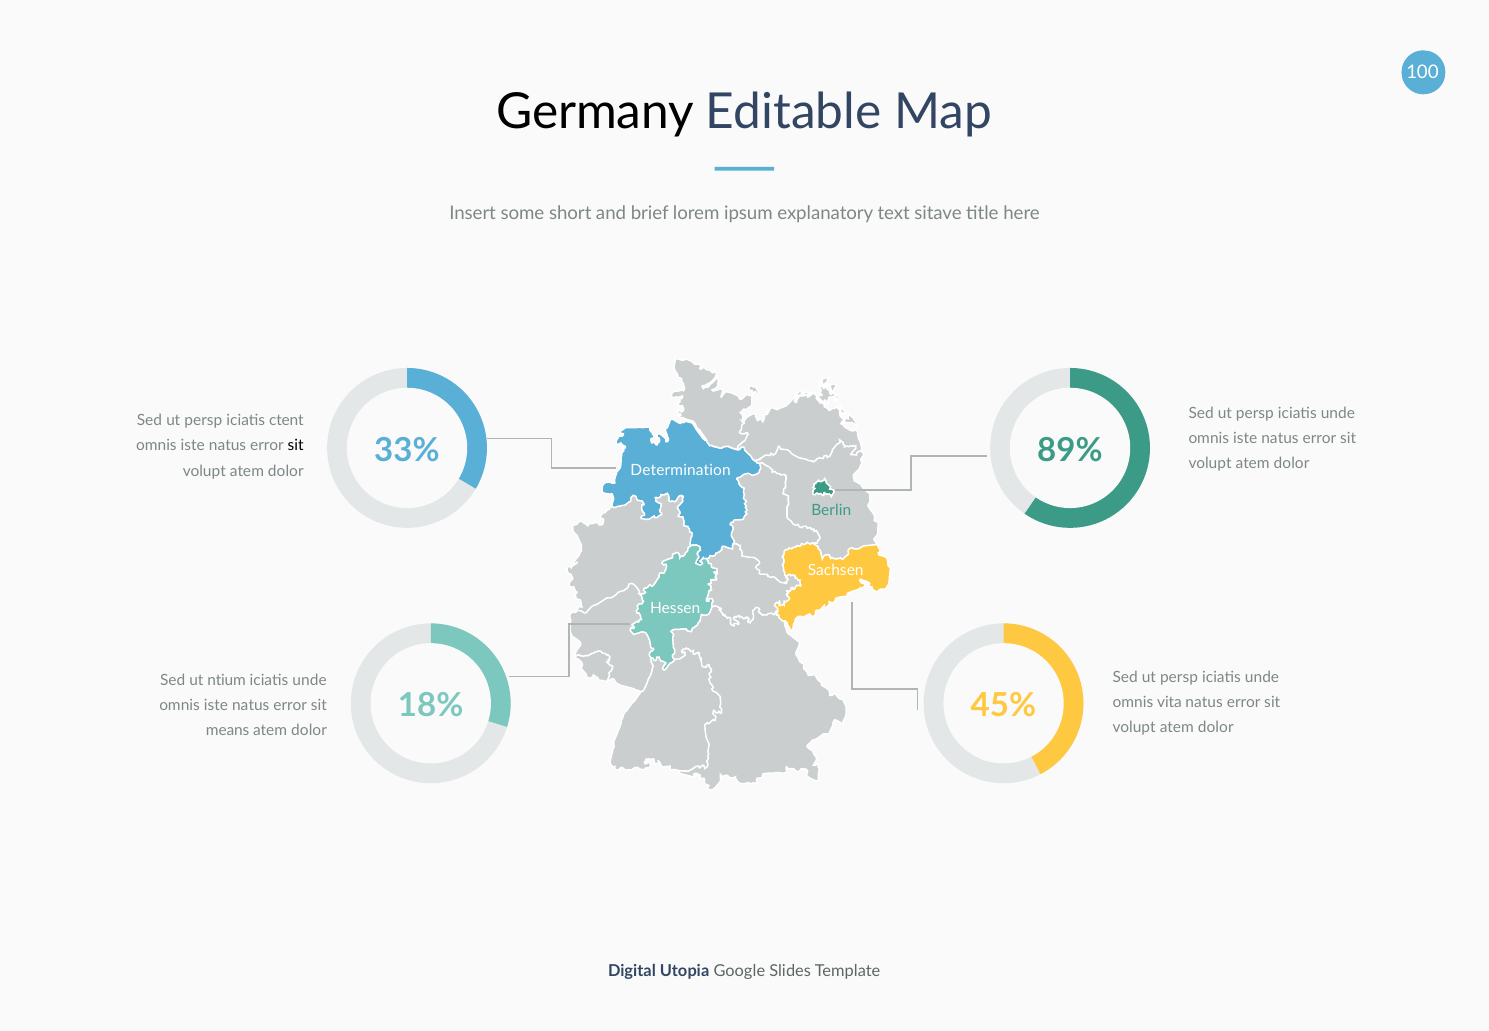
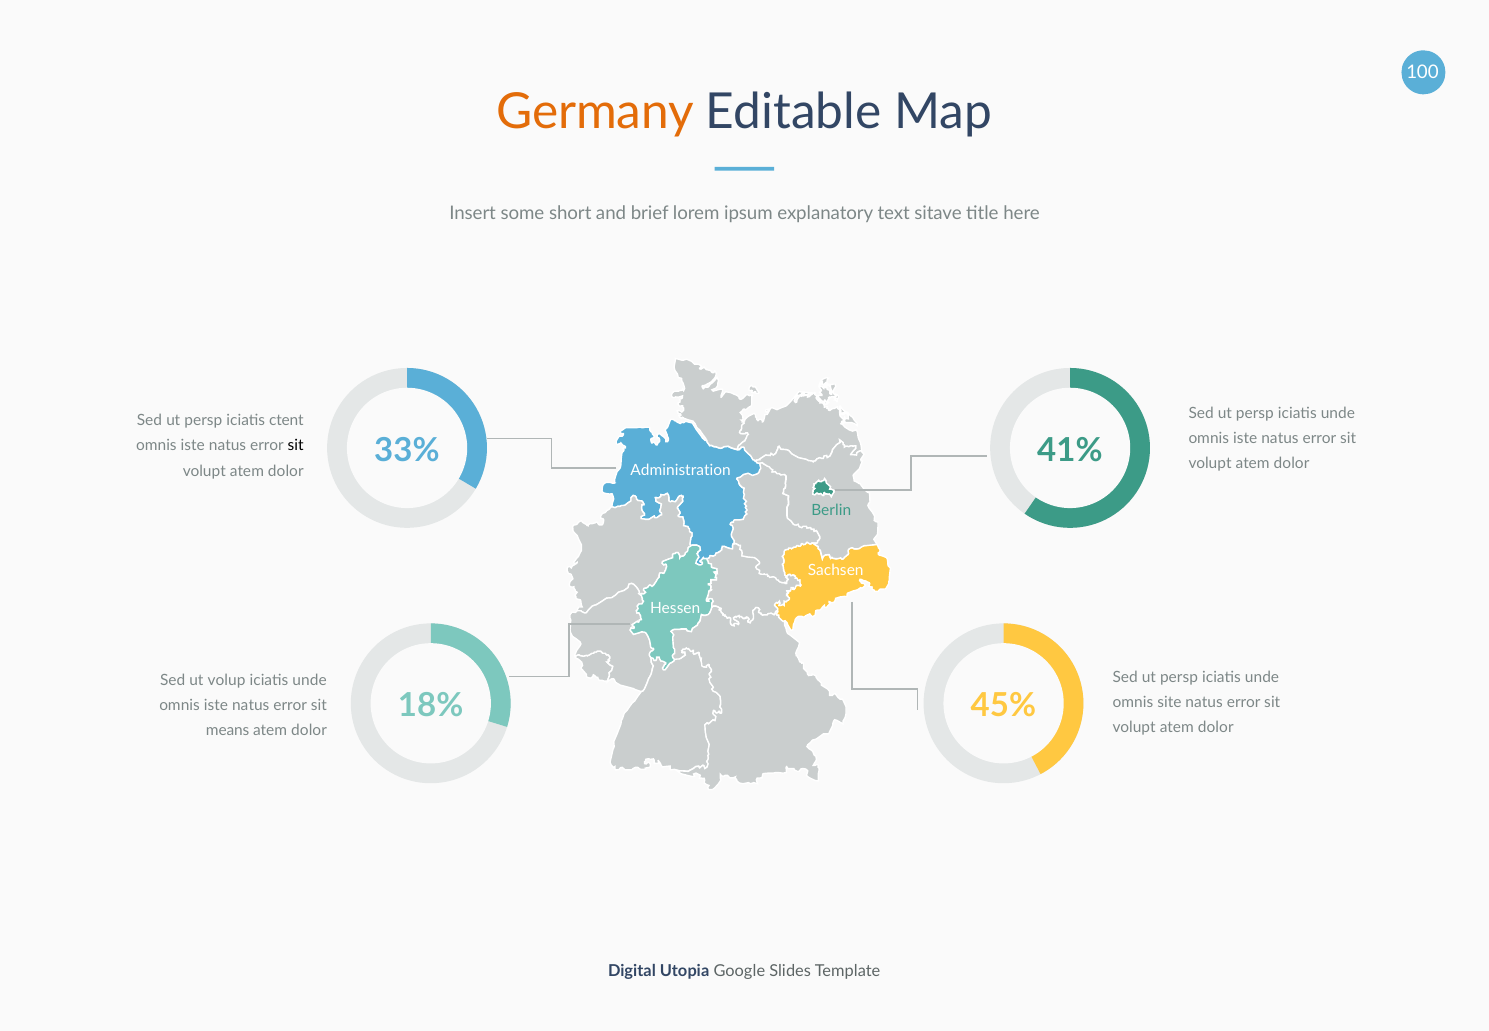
Germany colour: black -> orange (595, 112)
89%: 89% -> 41% (1070, 451)
Determination: Determination -> Administration (681, 471)
ntium: ntium -> volup (226, 680)
vita: vita -> site (1169, 702)
